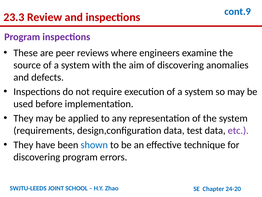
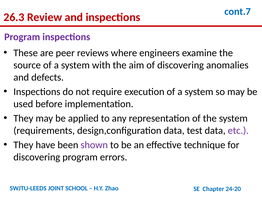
cont.9: cont.9 -> cont.7 (238, 11)
23.3: 23.3 -> 26.3 (14, 17)
shown colour: blue -> purple (94, 144)
